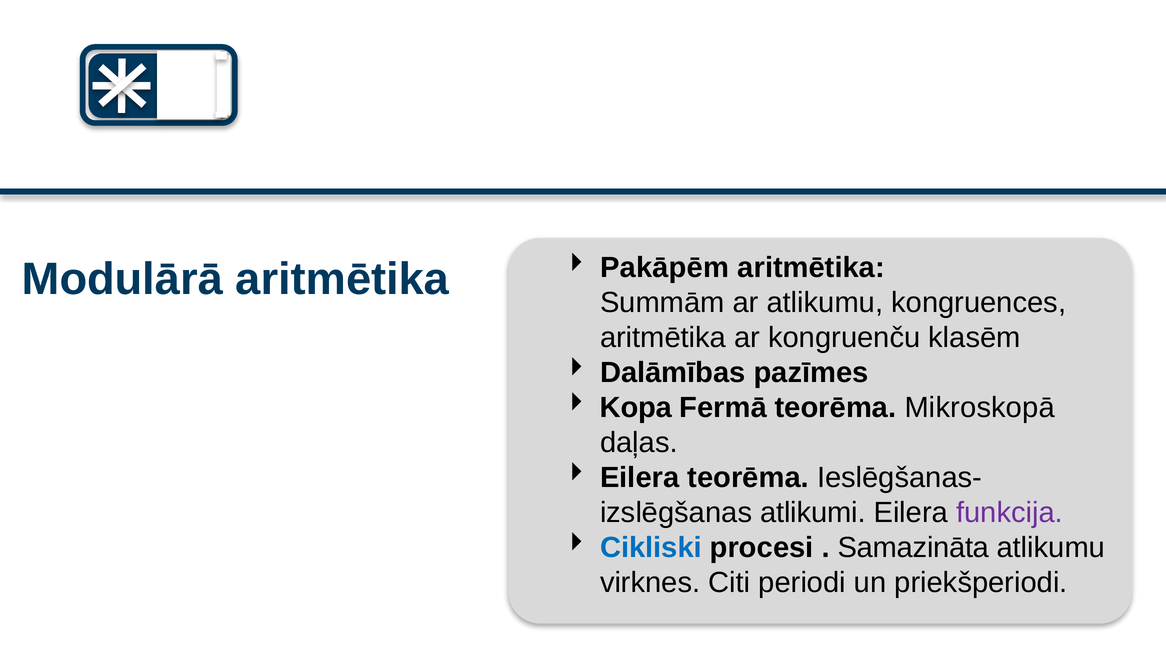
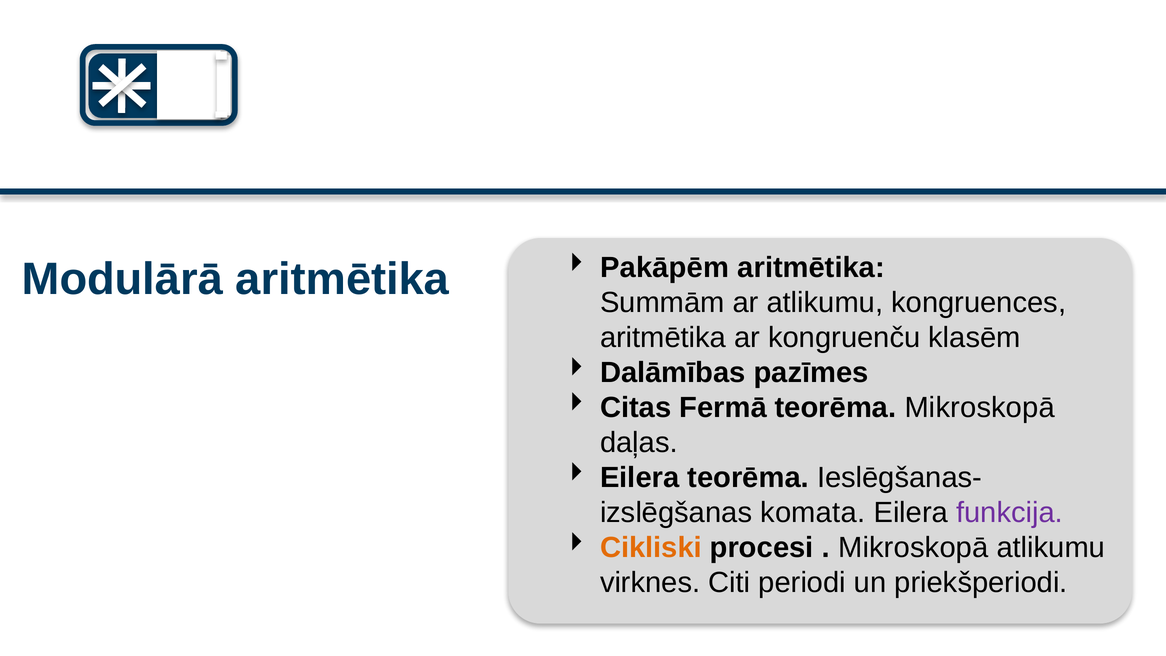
Kopa: Kopa -> Citas (636, 408)
atlikumi: atlikumi -> komata (813, 513)
Cikliski colour: blue -> orange (651, 547)
Samazināta: Samazināta -> Mikroskopā (913, 547)
